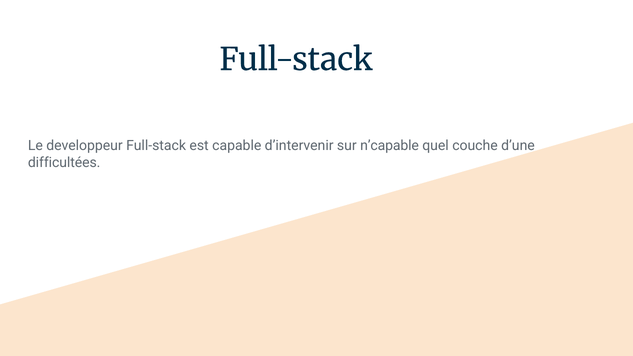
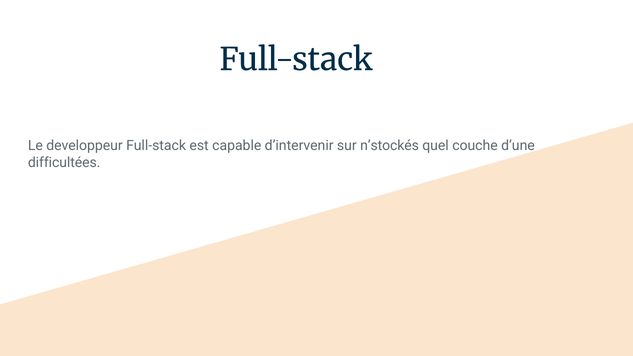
n’capable: n’capable -> n’stockés (390, 146)
